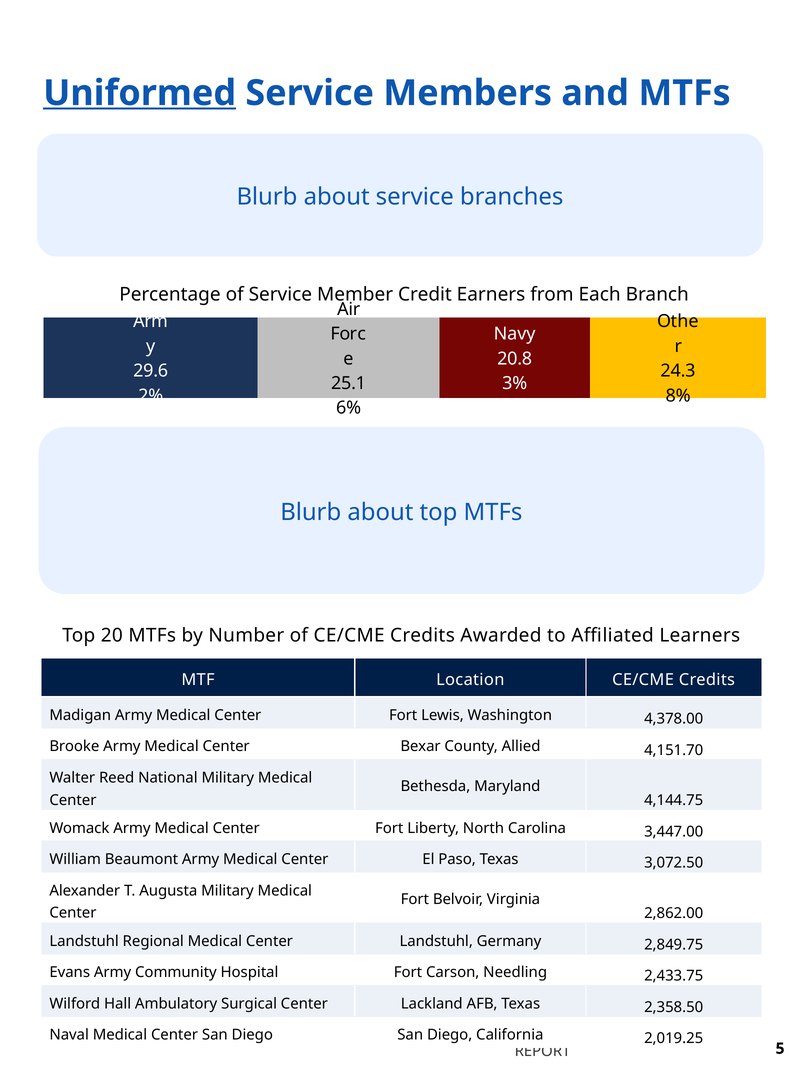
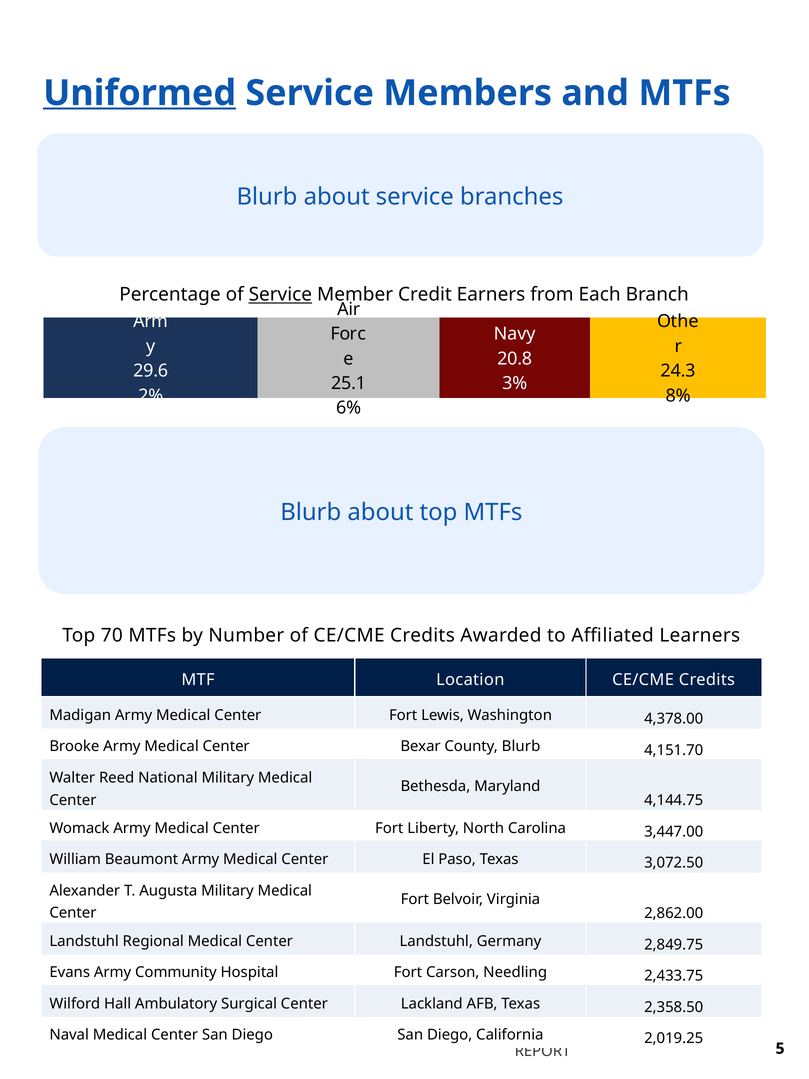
Service underline: none -> present (280, 295)
20: 20 -> 70 (112, 635)
County Allied: Allied -> Blurb (521, 746)
